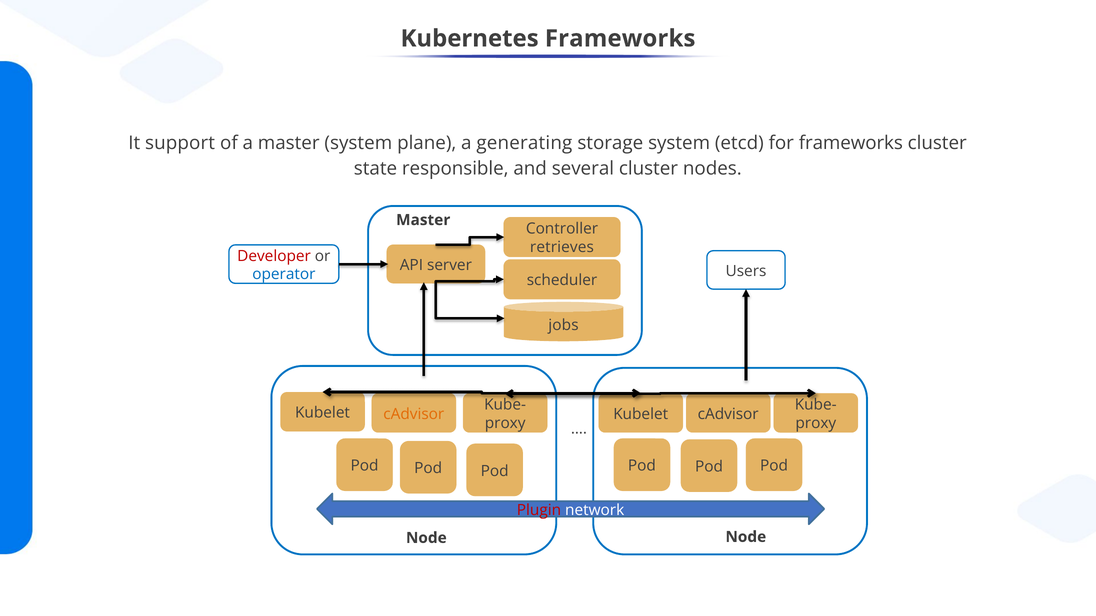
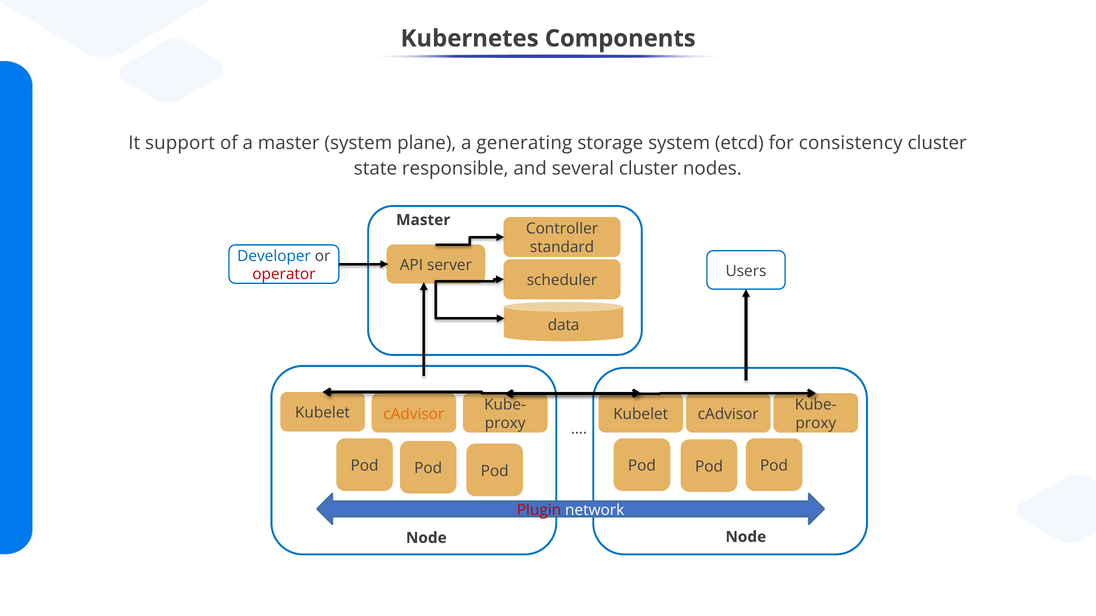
Kubernetes Frameworks: Frameworks -> Components (620, 39)
for frameworks: frameworks -> consistency (851, 143)
retrieves: retrieves -> standard (562, 248)
Developer colour: red -> blue (274, 256)
operator colour: blue -> red (284, 275)
jobs: jobs -> data (564, 325)
